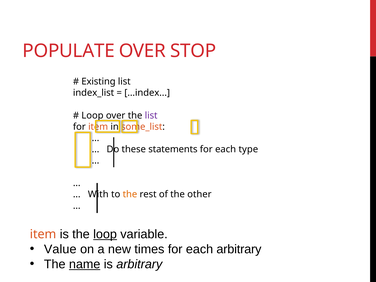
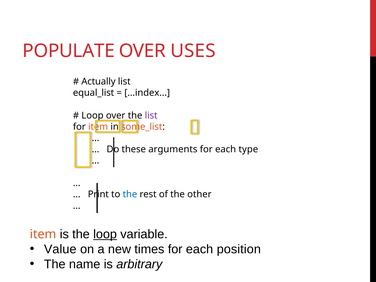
STOP: STOP -> USES (193, 51)
Existing: Existing -> Actually (98, 82)
index_list: index_list -> equal_list (94, 93)
statements: statements -> arguments (173, 149)
With: With -> Print (98, 194)
the colour: orange -> blue (130, 194)
each arbitrary: arbitrary -> position (239, 249)
name underline: present -> none (85, 264)
